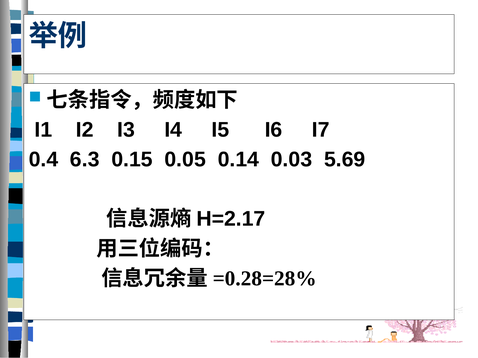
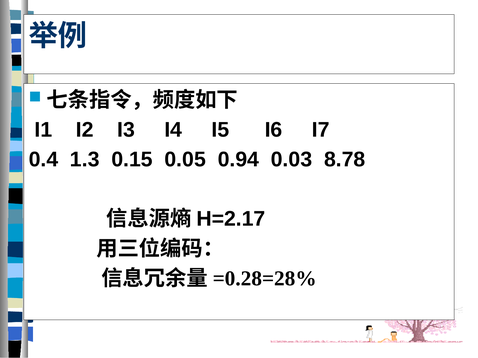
6.3: 6.3 -> 1.3 (85, 160)
0.14: 0.14 -> 0.94 (238, 160)
5.69: 5.69 -> 8.78 (345, 160)
